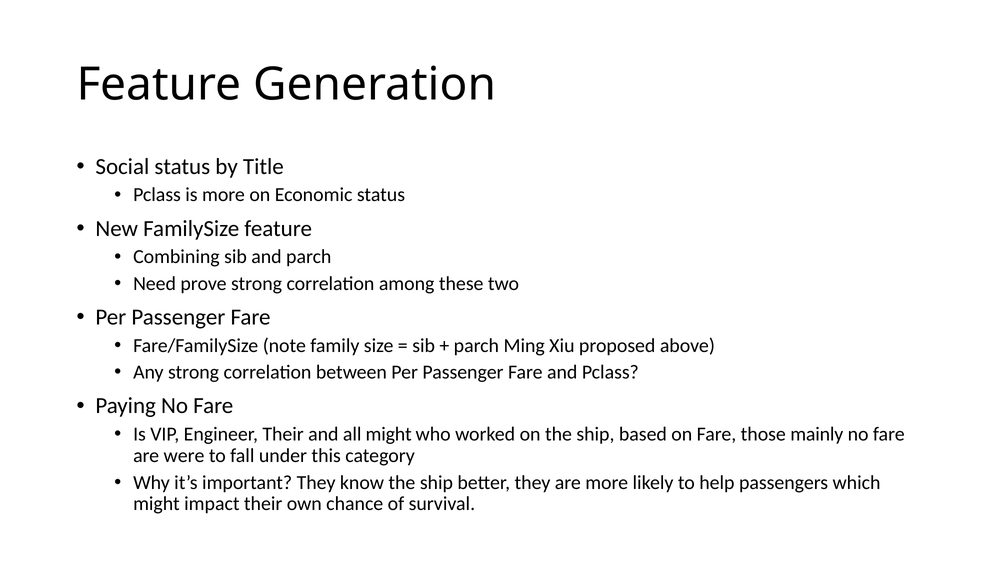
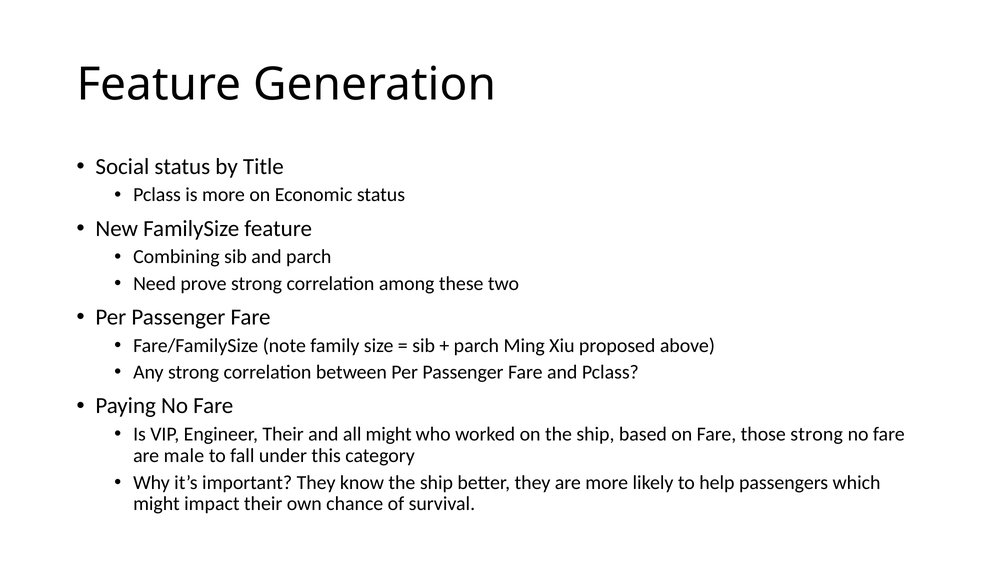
those mainly: mainly -> strong (817, 435)
were: were -> male (184, 456)
